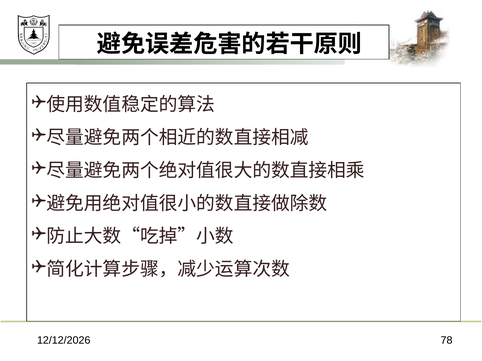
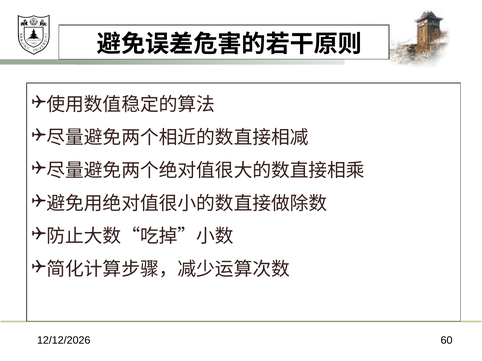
78: 78 -> 60 (447, 341)
